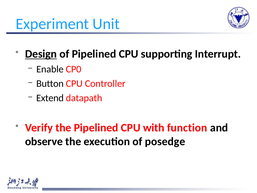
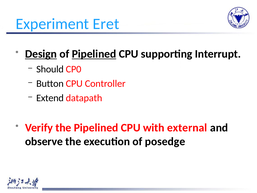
Unit: Unit -> Eret (106, 24)
Pipelined underline: none -> present (94, 54)
Enable: Enable -> Should (50, 69)
function: function -> external (187, 128)
